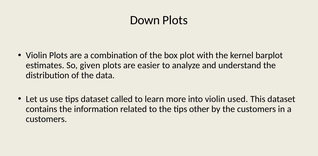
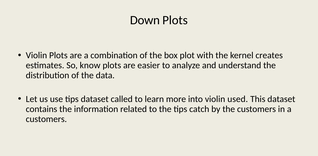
barplot: barplot -> creates (269, 55)
given: given -> know (90, 65)
other: other -> catch (199, 109)
